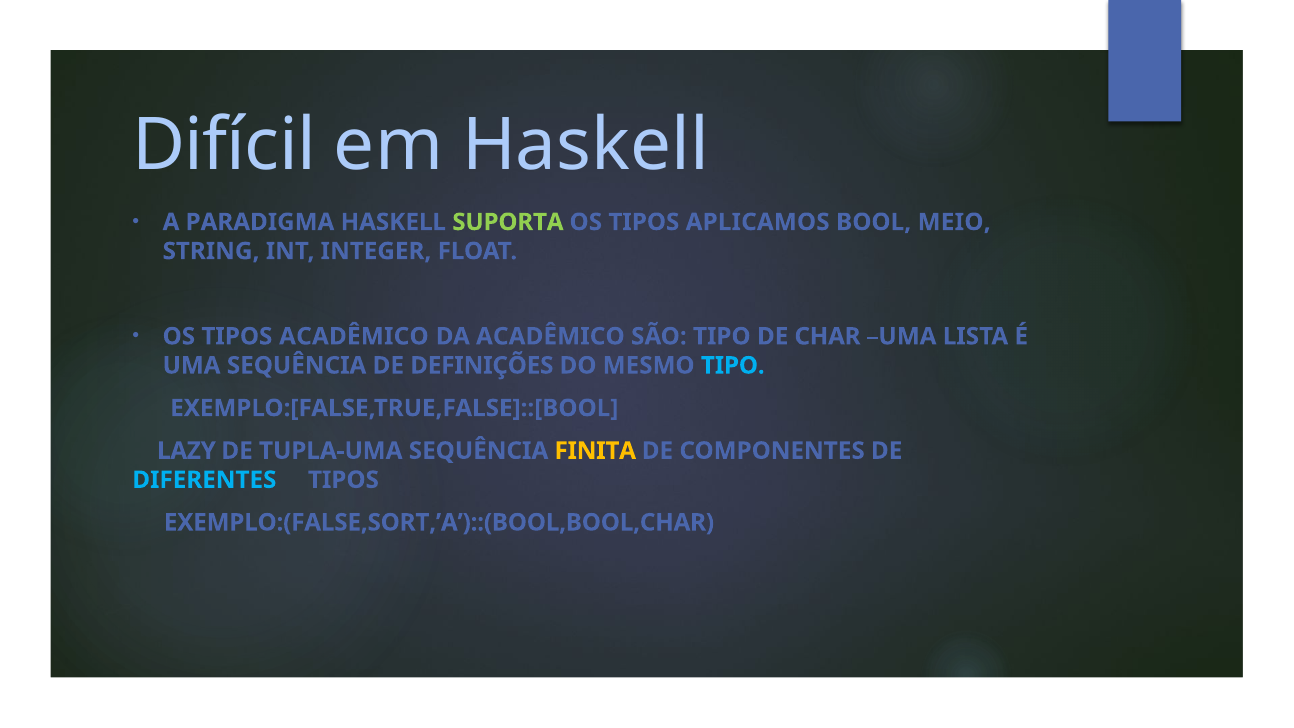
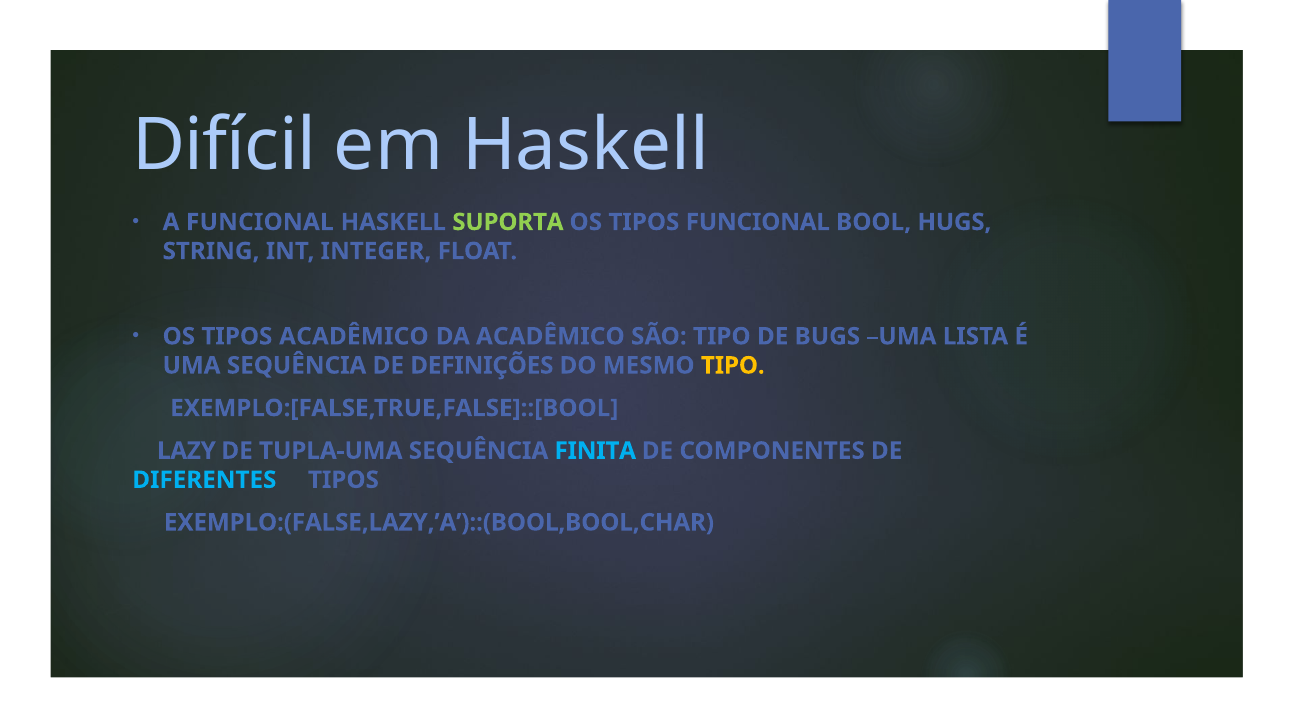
A PARADIGMA: PARADIGMA -> FUNCIONAL (260, 222)
TIPOS APLICAMOS: APLICAMOS -> FUNCIONAL (758, 222)
MEIO: MEIO -> HUGS (954, 222)
CHAR: CHAR -> BUGS (827, 336)
TIPO colour: light blue -> yellow (733, 365)
FINITA colour: yellow -> light blue (595, 451)
EXEMPLO:(FALSE,SORT,’A’)::(BOOL,BOOL,CHAR: EXEMPLO:(FALSE,SORT,’A’)::(BOOL,BOOL,CHAR -> EXEMPLO:(FALSE,LAZY,’A’)::(BOOL,BOOL,CHAR (439, 522)
